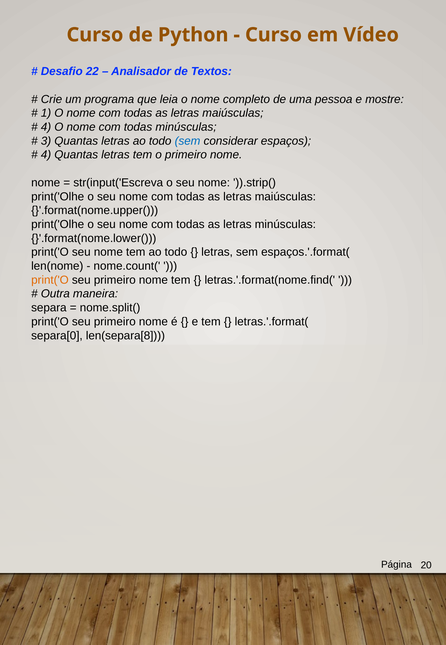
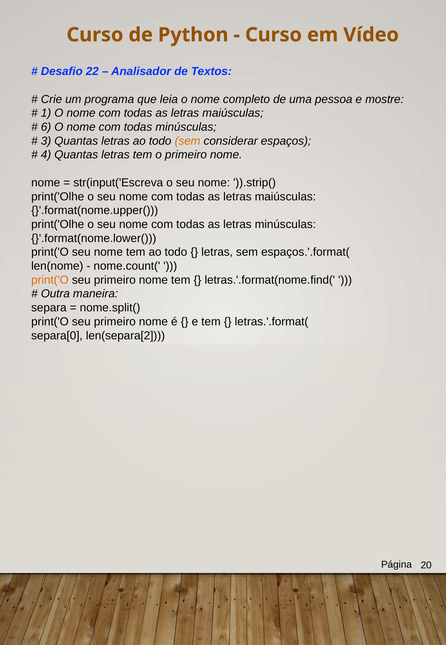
4: 4 -> 6 (46, 127)
sem colour: blue -> orange (188, 141)
len(separa[8: len(separa[8 -> len(separa[2 (125, 335)
